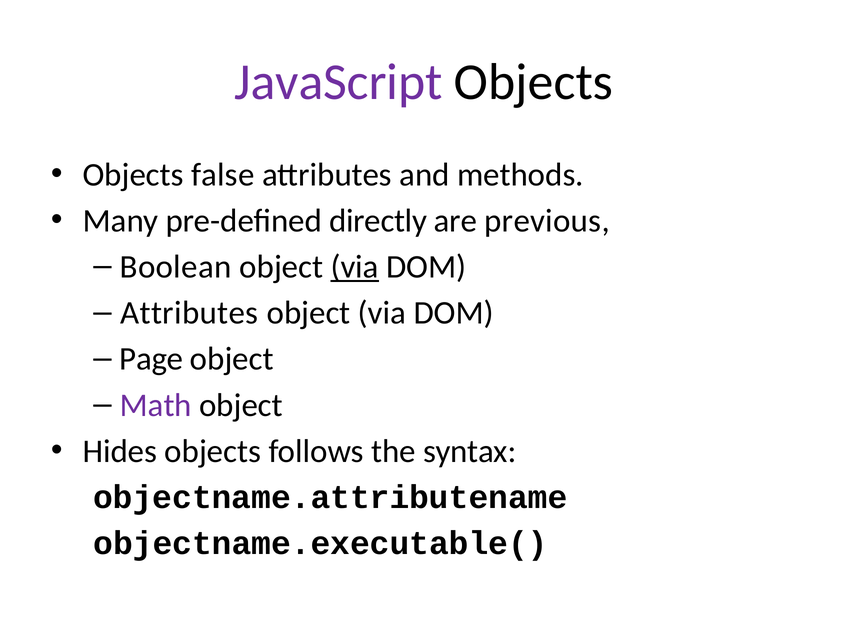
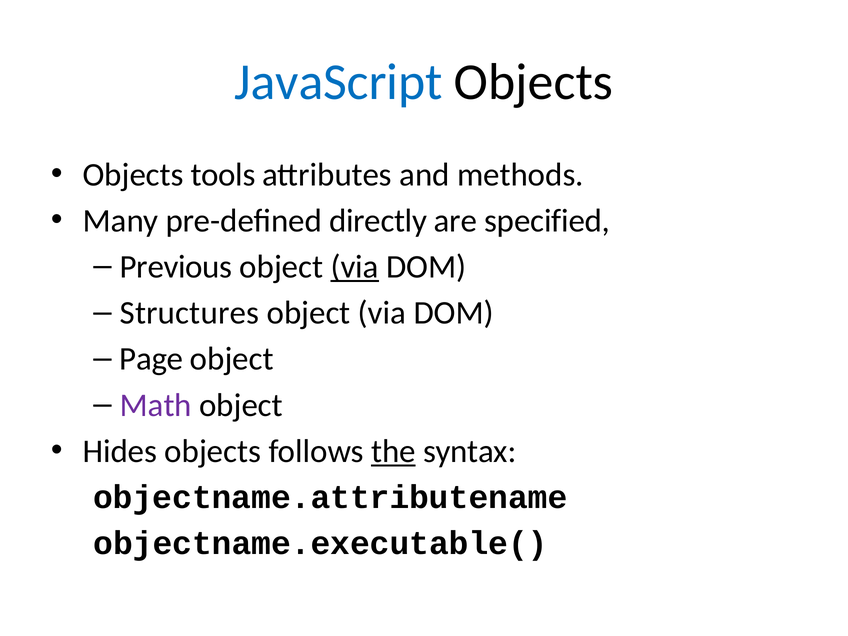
JavaScript colour: purple -> blue (338, 82)
false: false -> tools (223, 175)
previous: previous -> specified (547, 221)
Boolean: Boolean -> Previous (176, 267)
Attributes: Attributes -> Structures (189, 313)
the underline: none -> present (393, 451)
